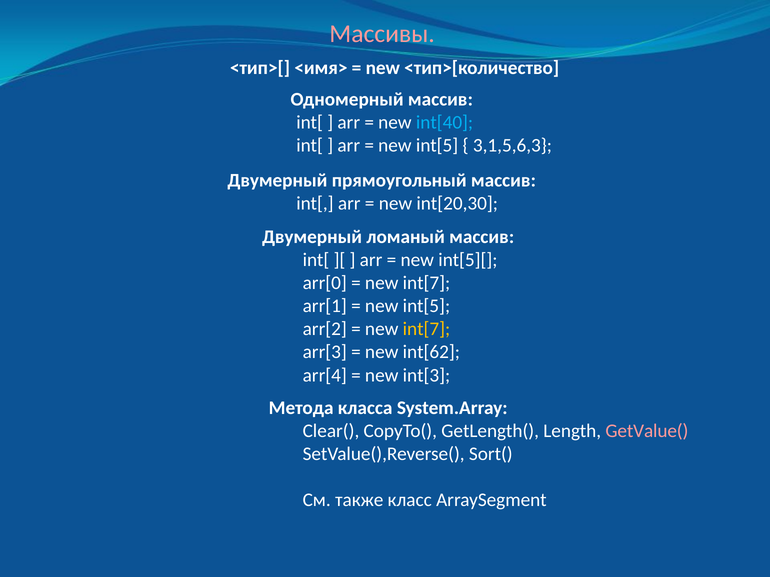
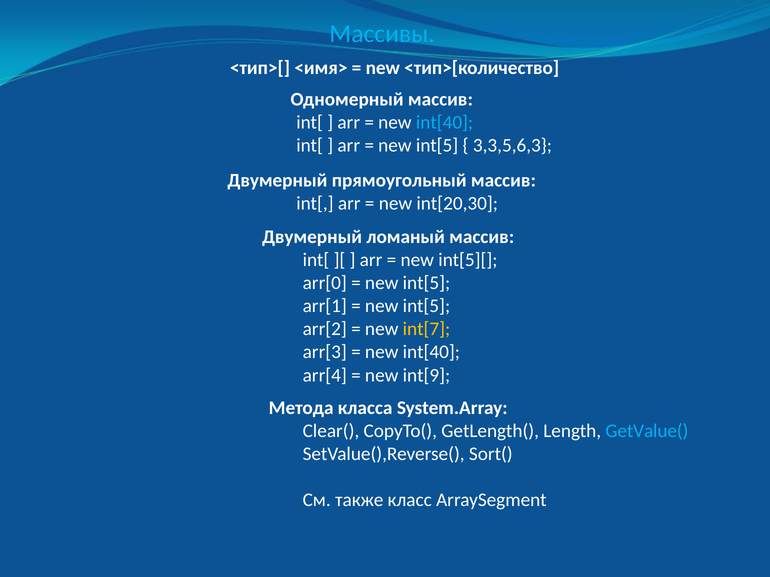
Массивы colour: pink -> light blue (382, 34)
3,1,5,6,3: 3,1,5,6,3 -> 3,3,5,6,3 (512, 145)
int[7: int[7 -> int[5 (426, 283)
int[62: int[62 -> int[40 (431, 352)
int[3: int[3 -> int[9 (426, 376)
GetValue( colour: pink -> light blue (647, 431)
